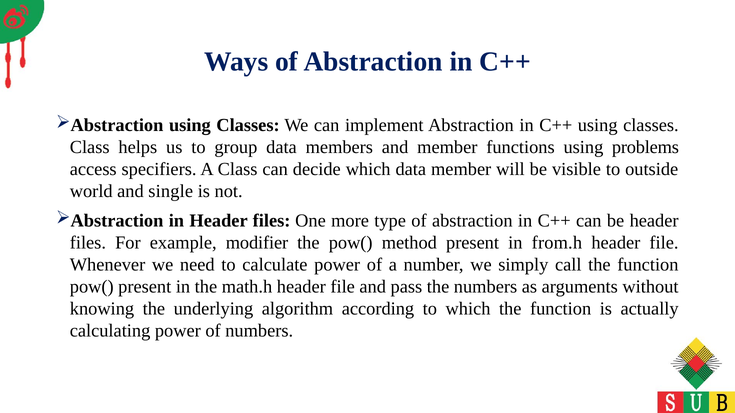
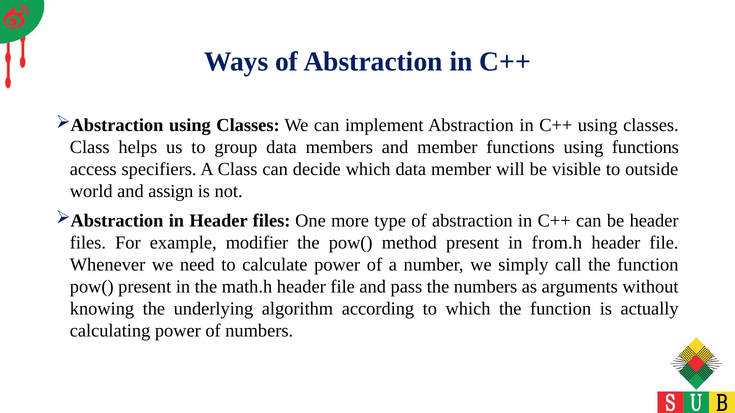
using problems: problems -> functions (645, 147)
single: single -> assign (171, 191)
